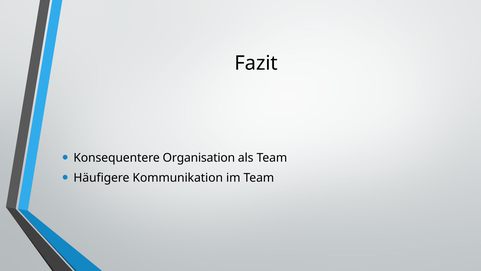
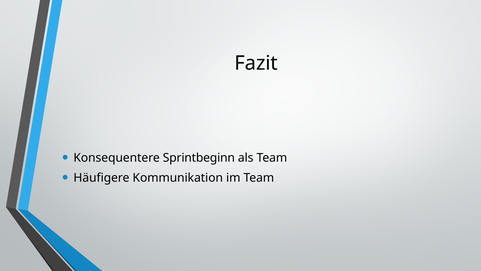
Organisation: Organisation -> Sprintbeginn (199, 158)
